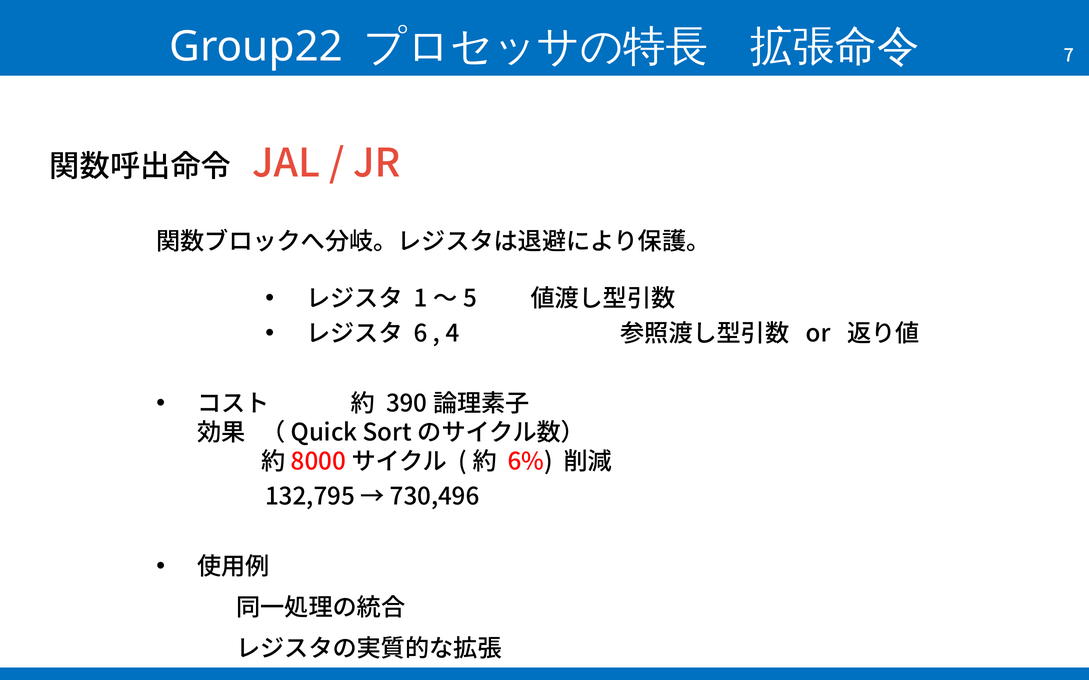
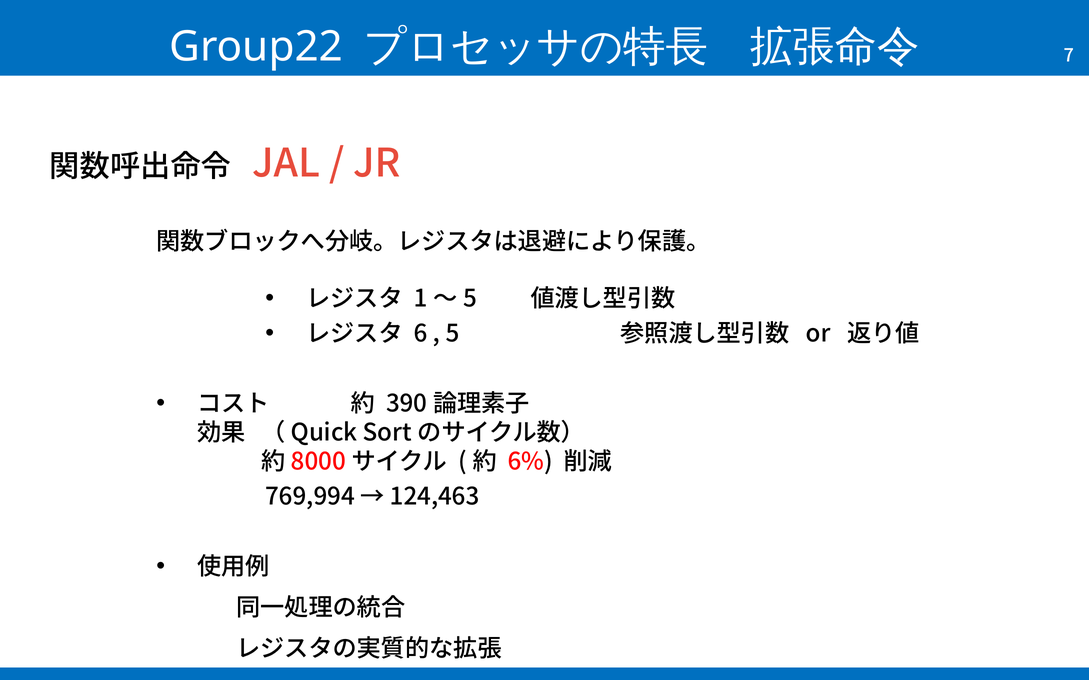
4: 4 -> 5 (452, 334)
132,795: 132,795 -> 769,994 (310, 497)
730,496: 730,496 -> 124,463 (435, 497)
